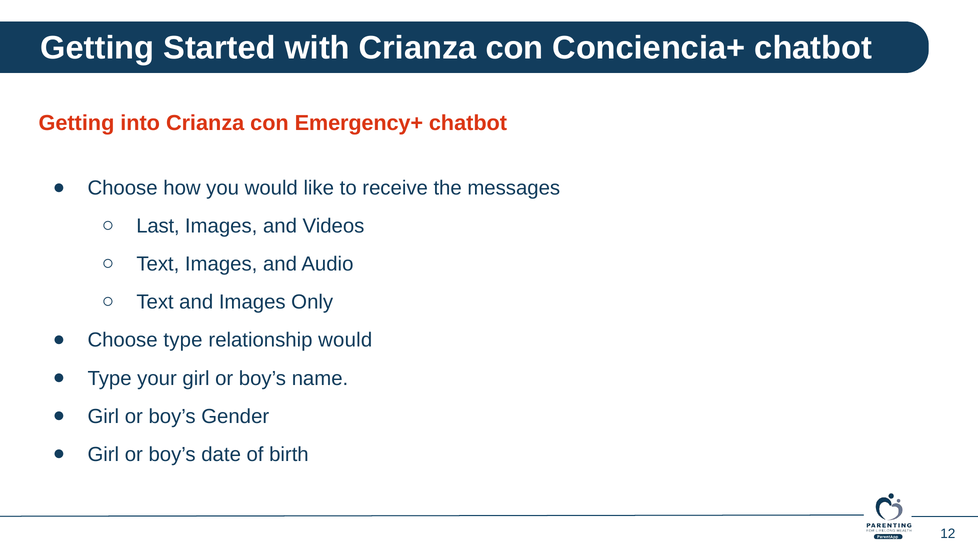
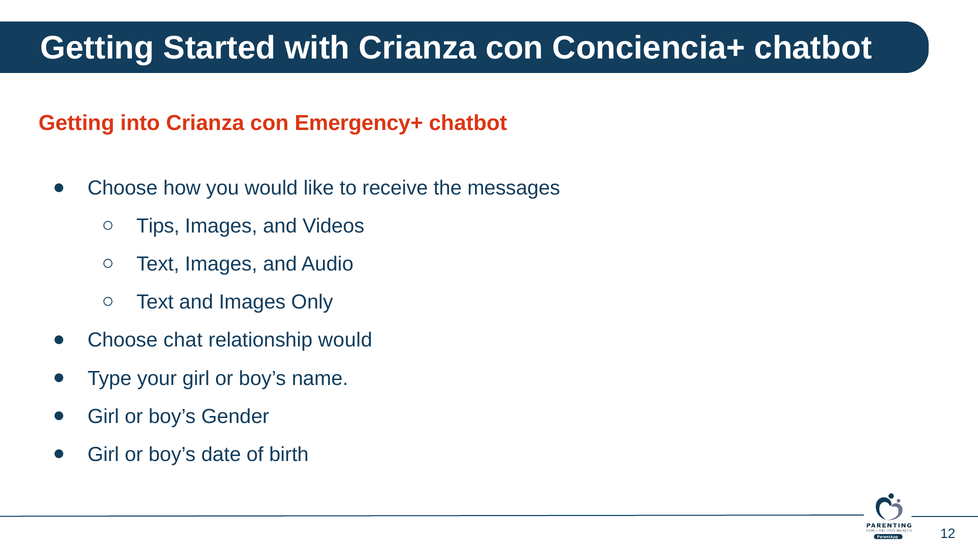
Last: Last -> Tips (158, 226)
Choose type: type -> chat (183, 340)
